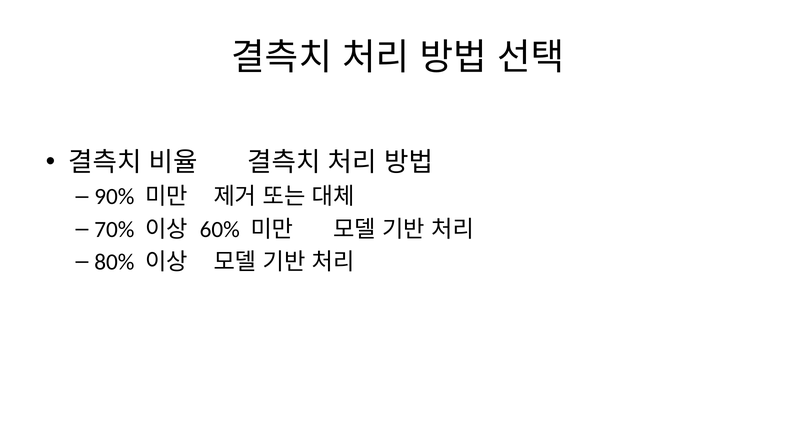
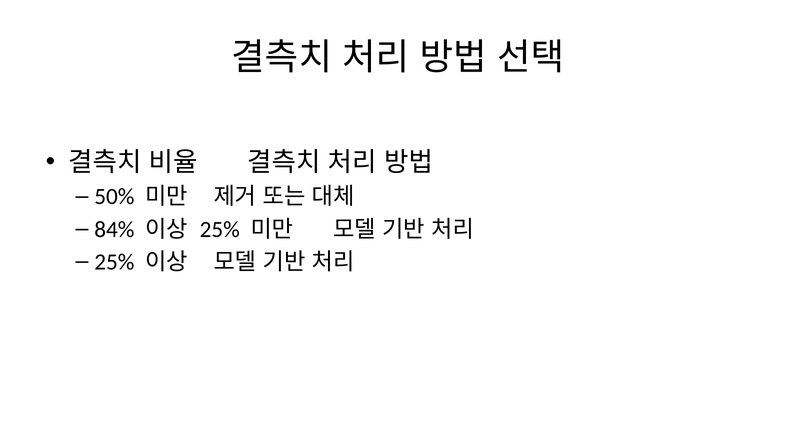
90%: 90% -> 50% (114, 197)
70%: 70% -> 84% (114, 229)
60%: 60% -> 25% (220, 229)
80%: 80% -> 25% (114, 262)
